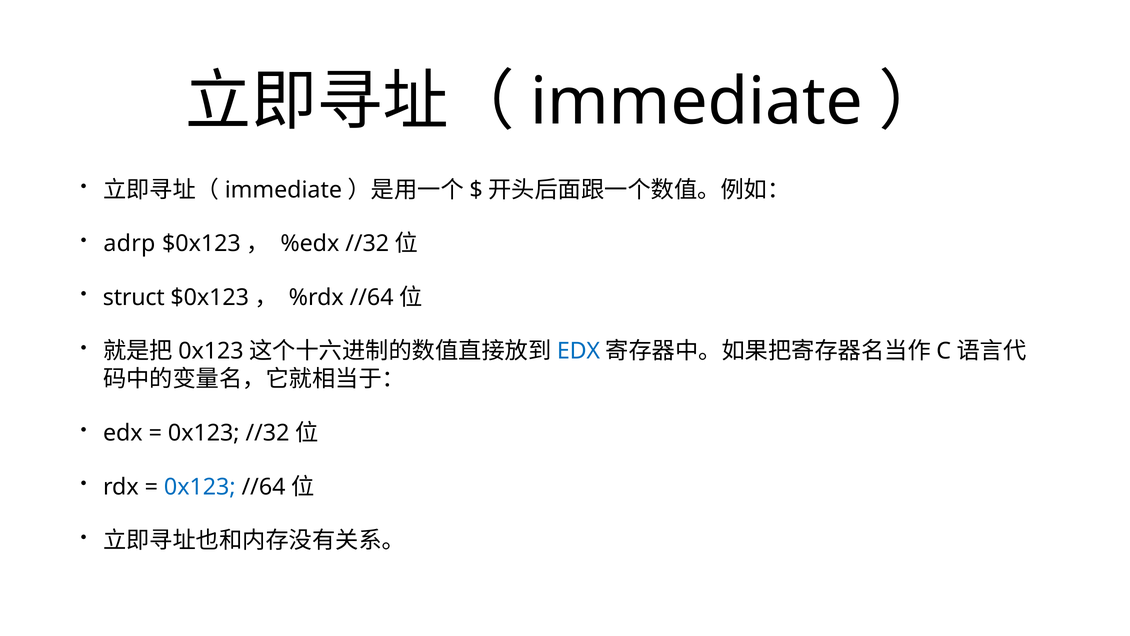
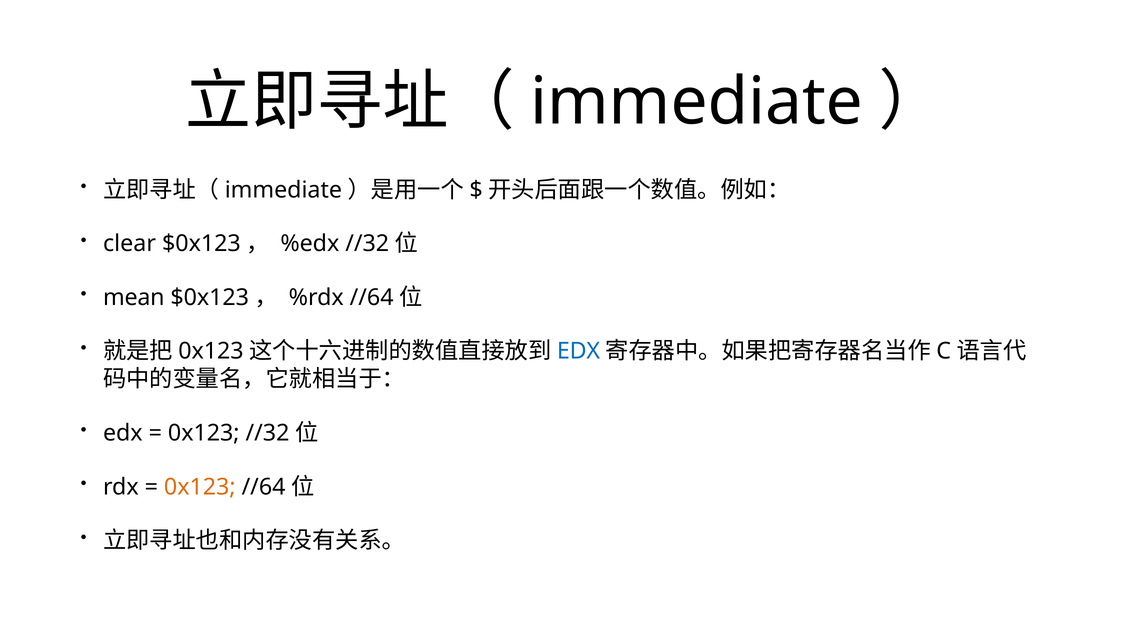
adrp: adrp -> clear (130, 244)
struct: struct -> mean (134, 297)
0x123 colour: blue -> orange (200, 487)
